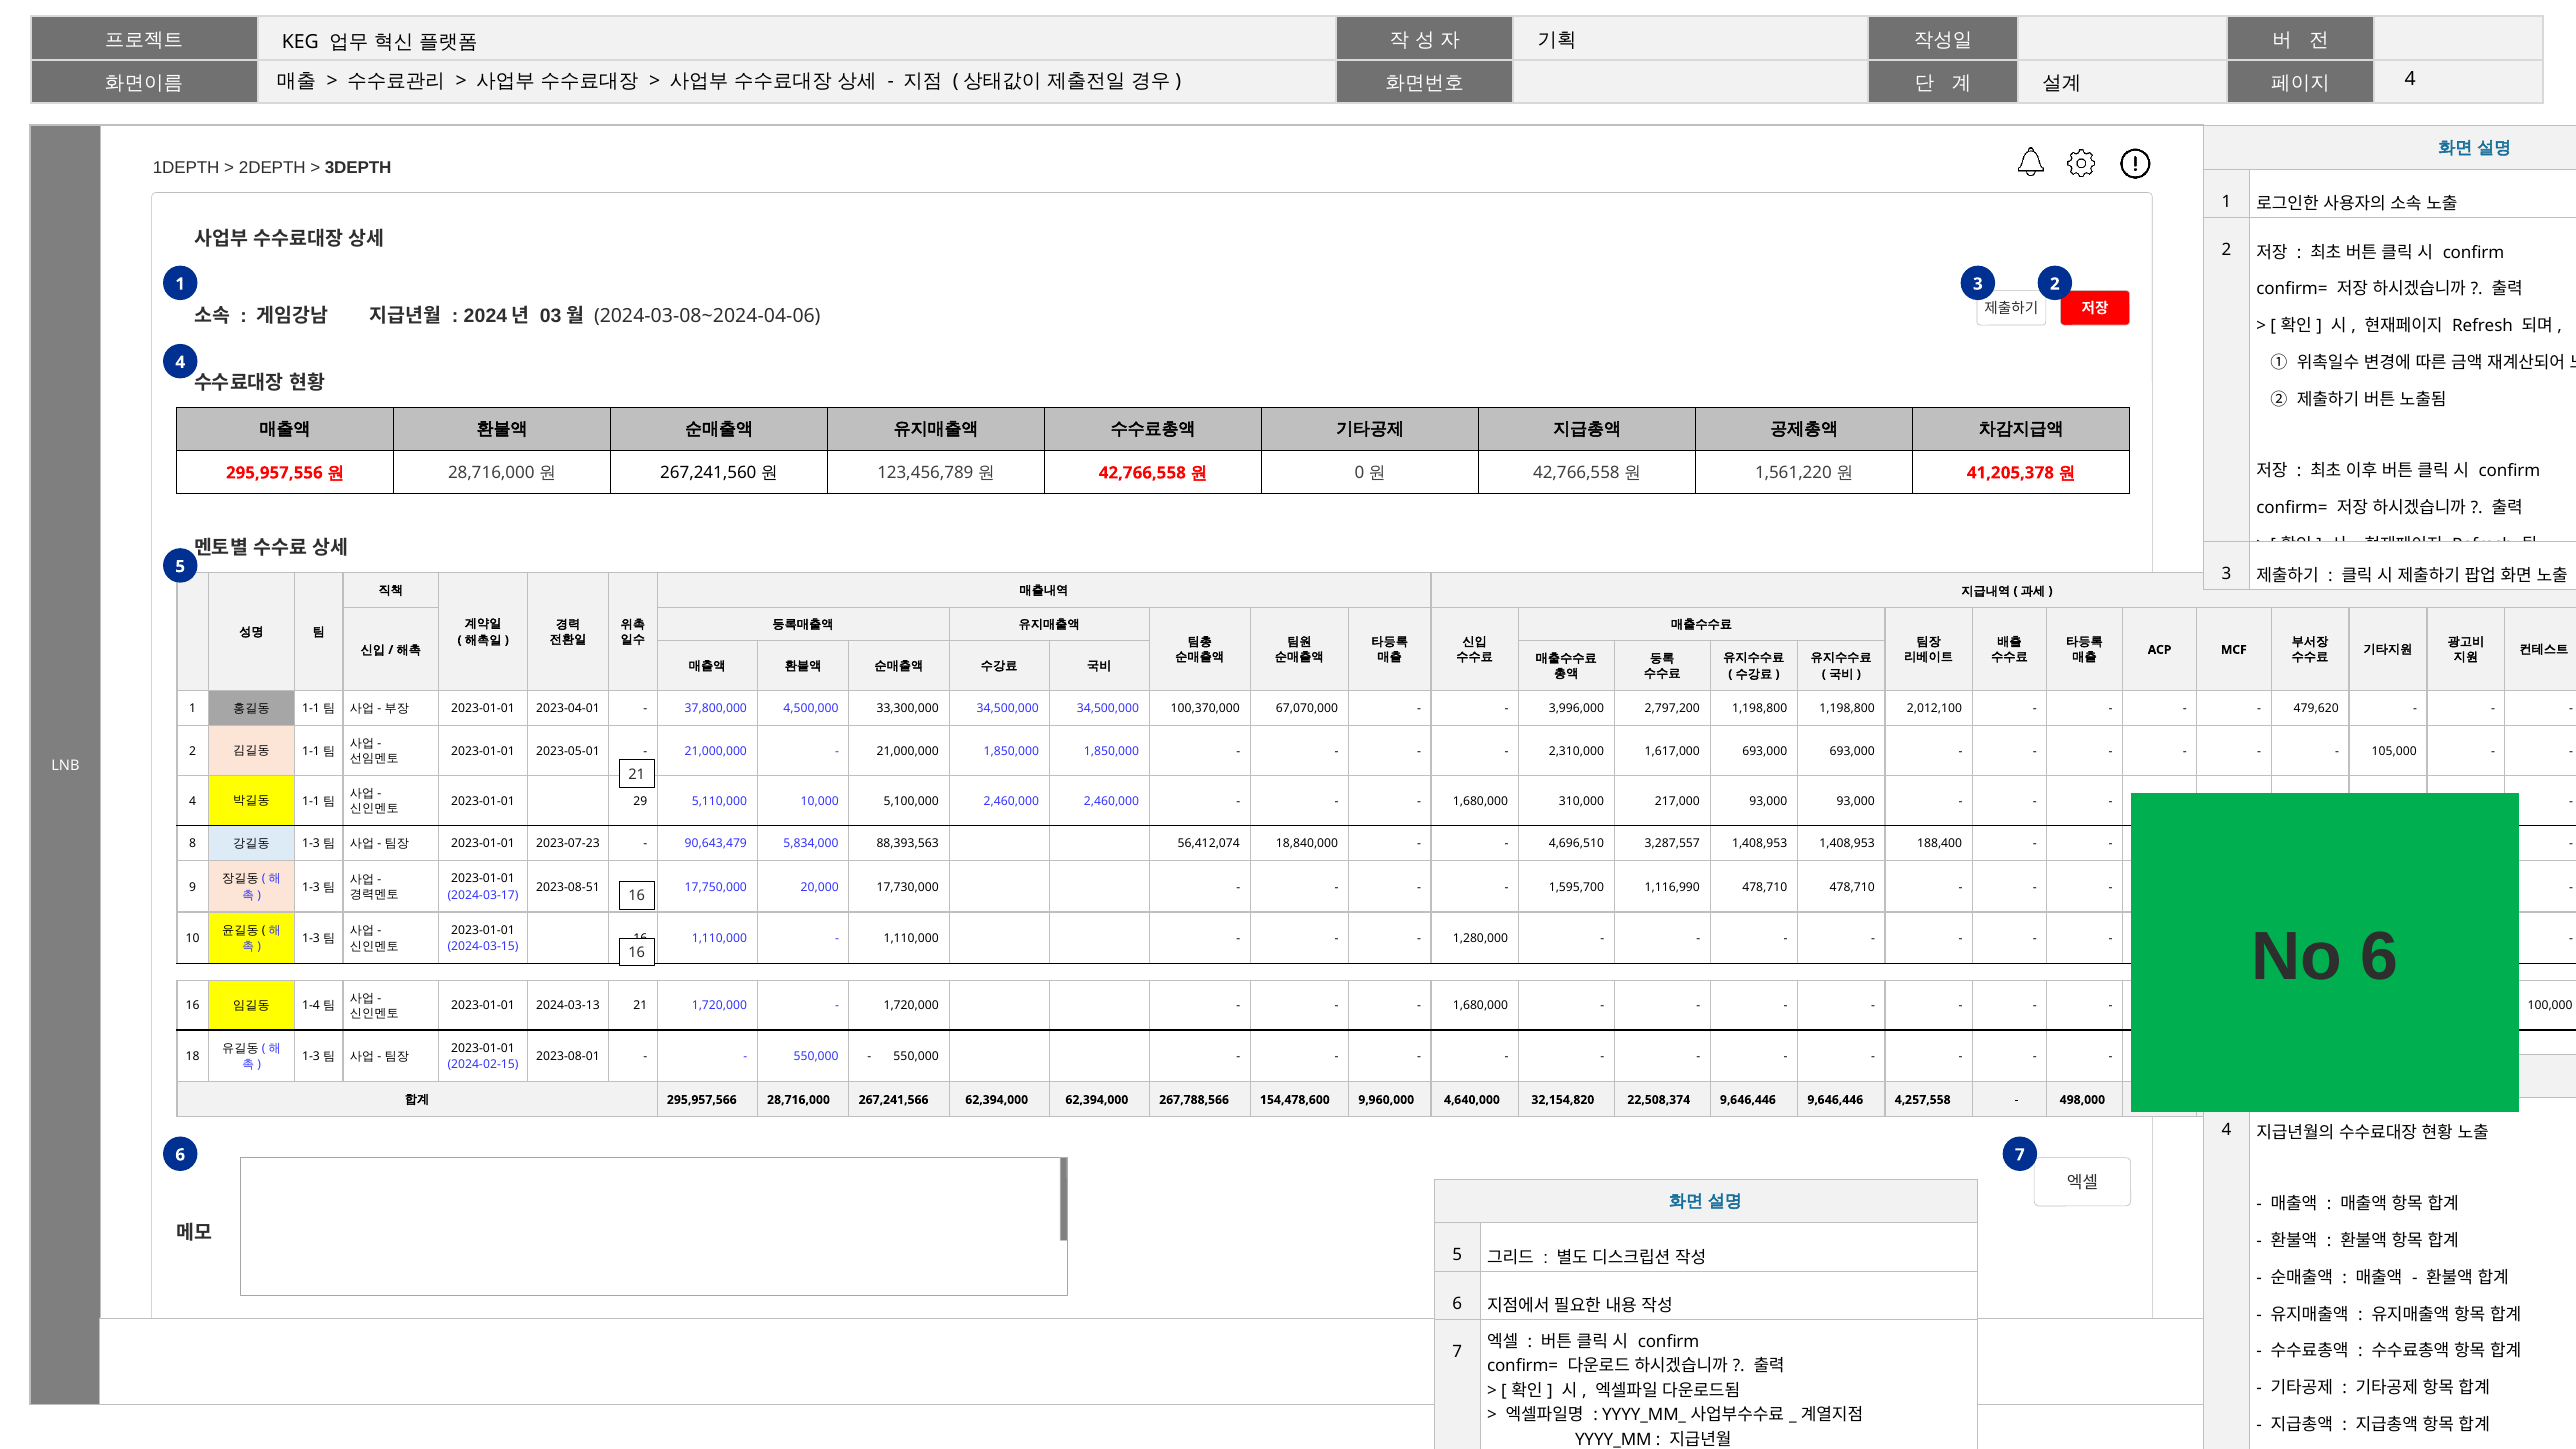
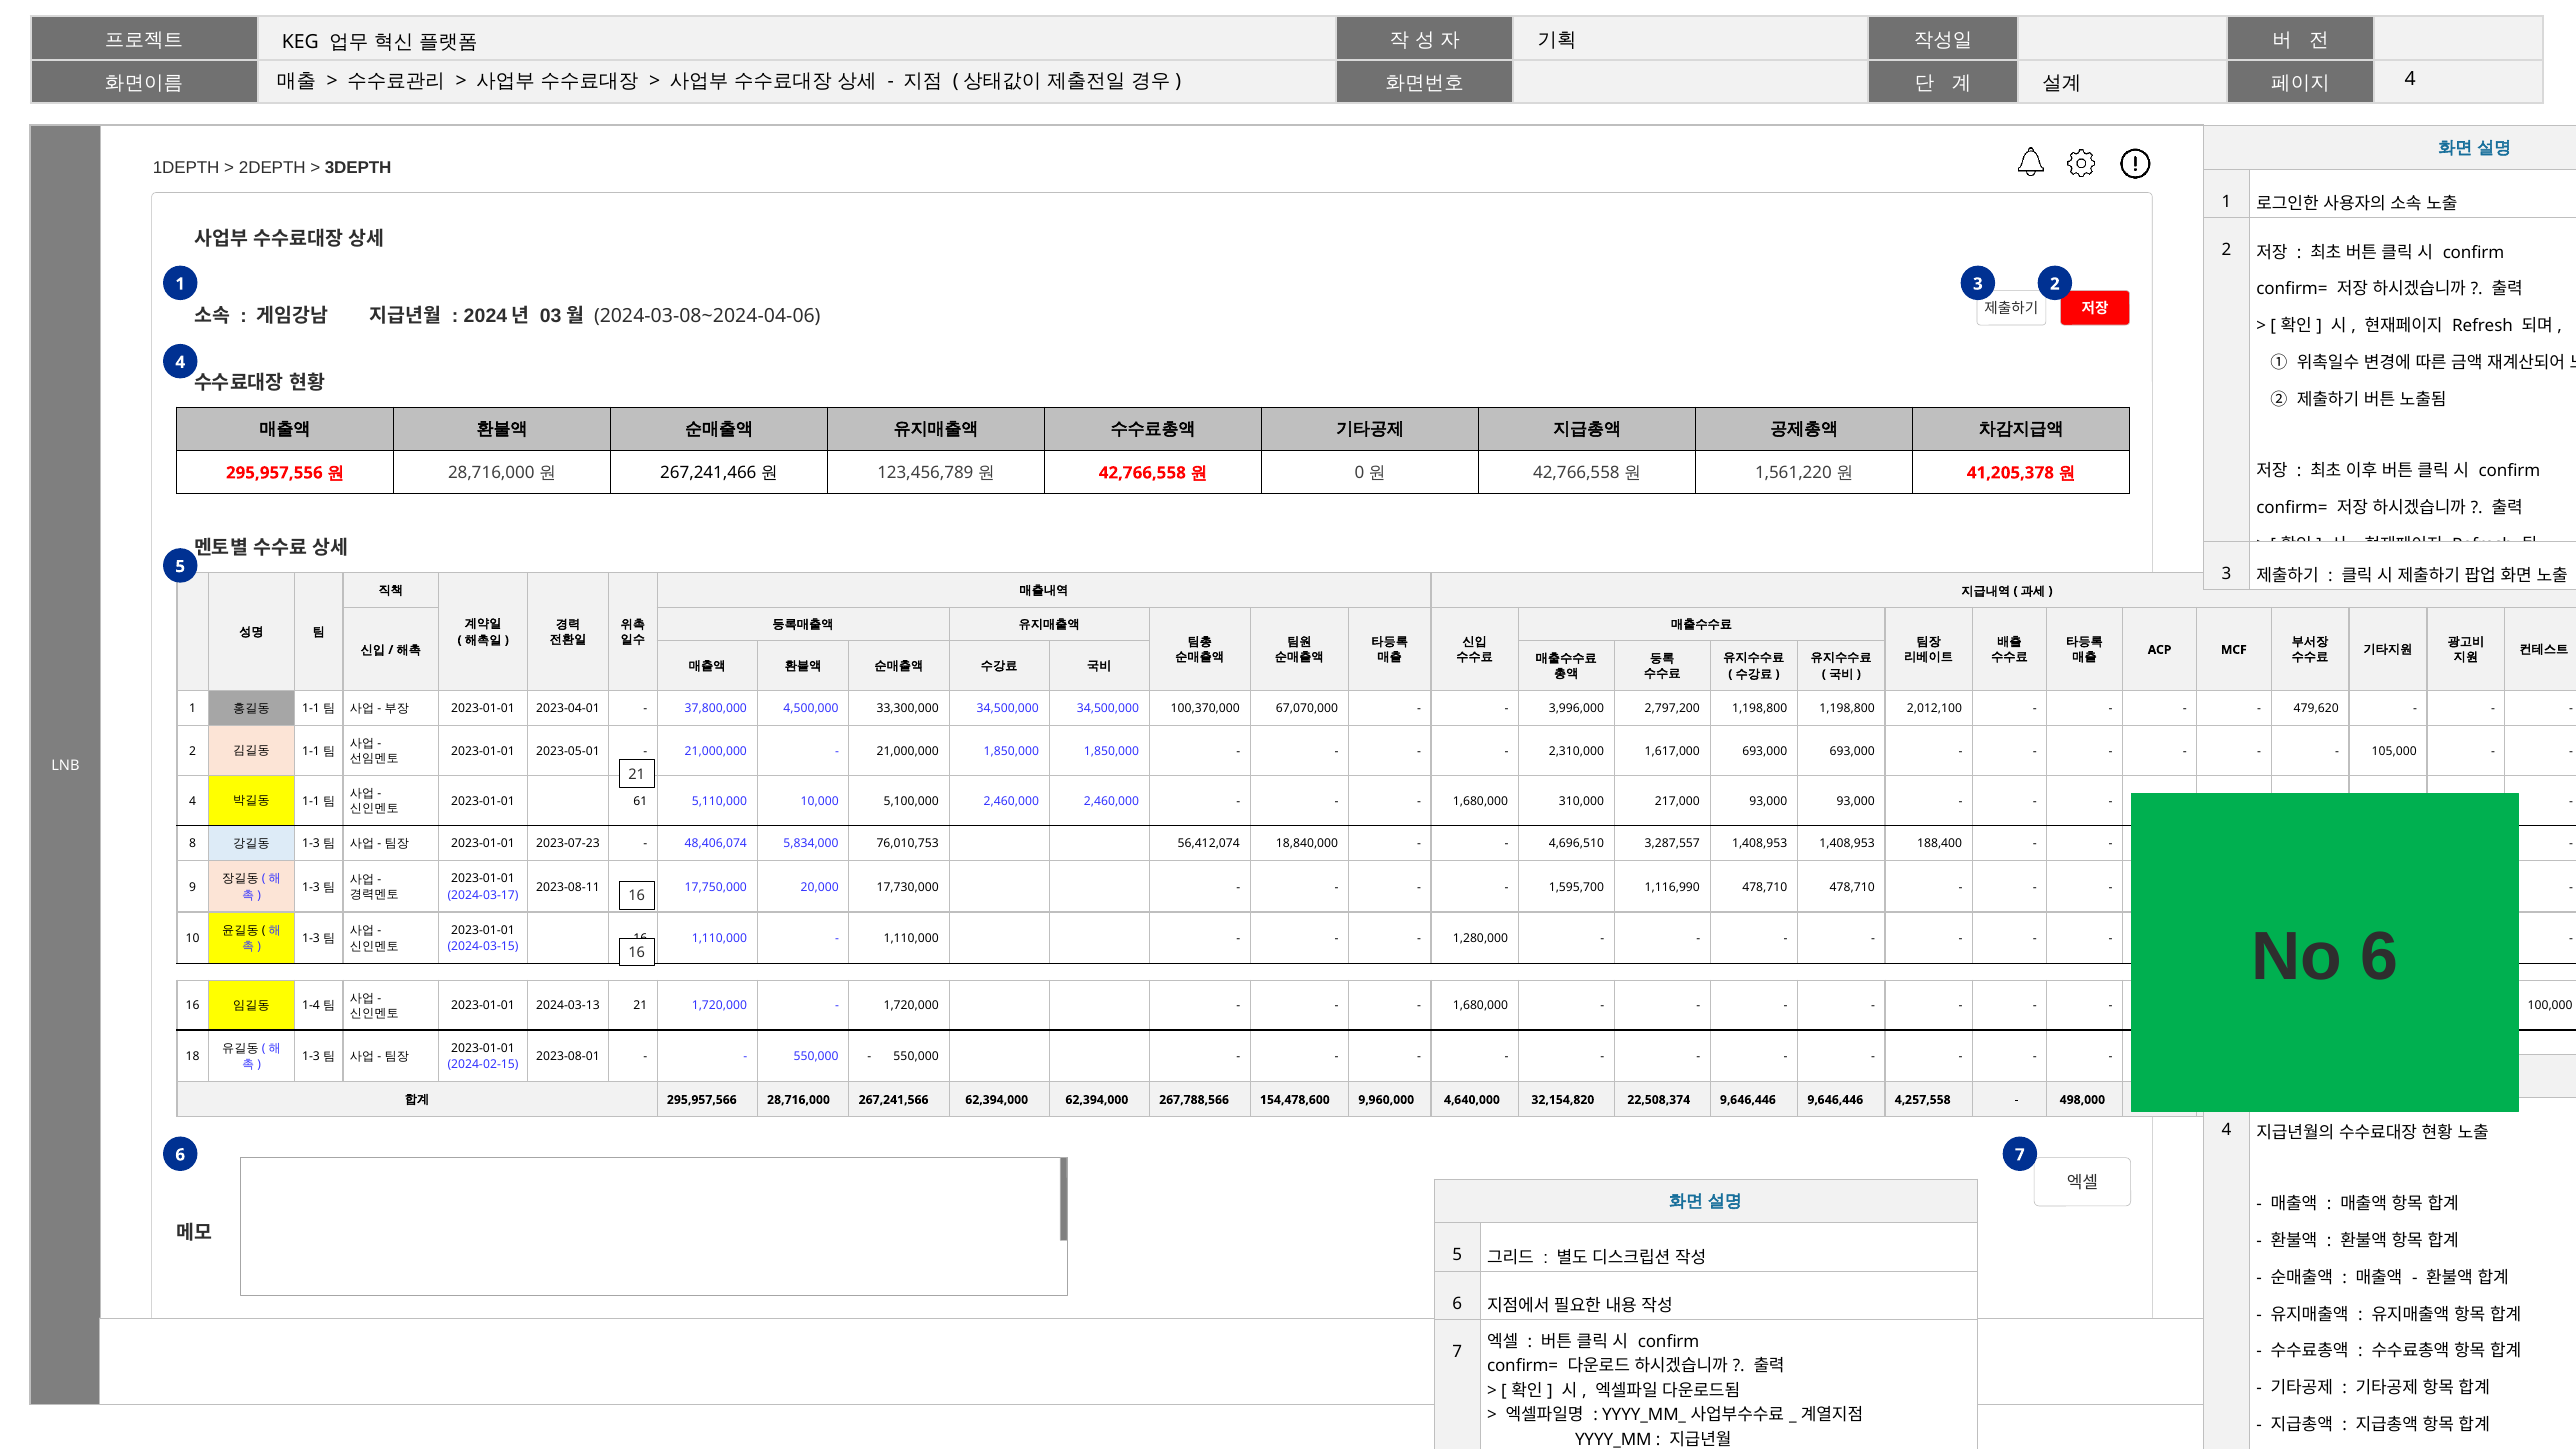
267,241,560: 267,241,560 -> 267,241,466 (708, 473)
29: 29 -> 61 (640, 801)
90,643,479: 90,643,479 -> 48,406,074 (716, 844)
88,393,563: 88,393,563 -> 76,010,753 (908, 844)
2023-08-51: 2023-08-51 -> 2023-08-11 (568, 887)
